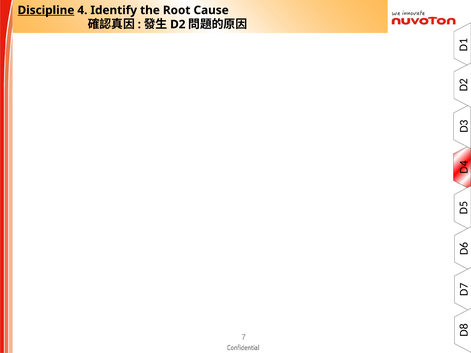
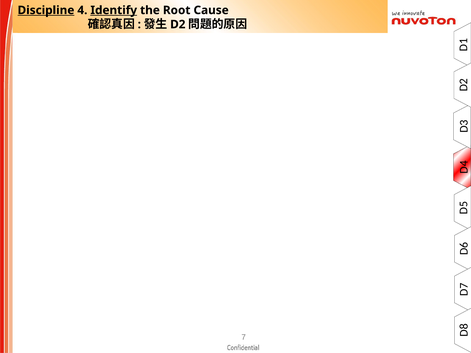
Identify underline: none -> present (114, 10)
